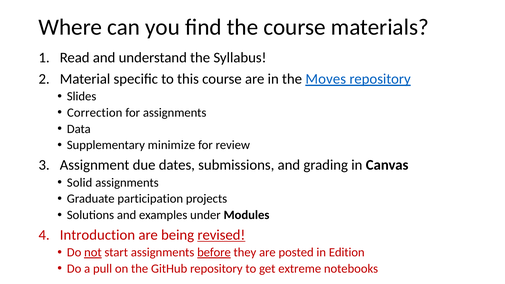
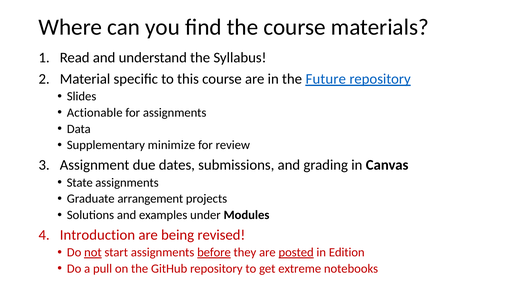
Moves: Moves -> Future (326, 79)
Correction: Correction -> Actionable (95, 113)
Solid: Solid -> State (80, 183)
participation: participation -> arrangement (150, 199)
revised underline: present -> none (221, 235)
posted underline: none -> present (296, 252)
